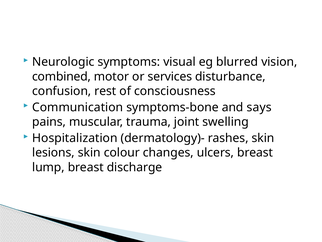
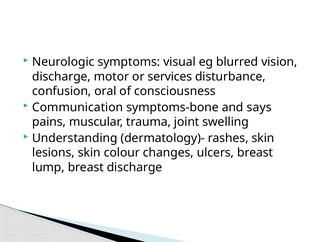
combined: combined -> discharge (61, 76)
rest: rest -> oral (105, 91)
Hospitalization: Hospitalization -> Understanding (75, 138)
